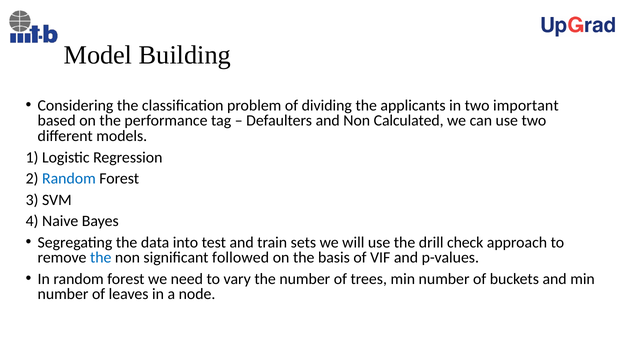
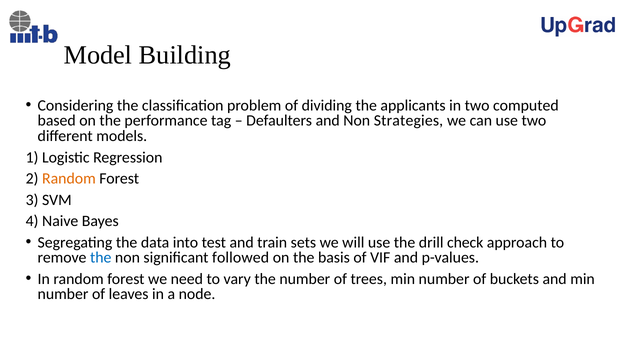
important: important -> computed (526, 106)
Calculated: Calculated -> Strategies (408, 121)
Random colour: blue -> orange (69, 179)
